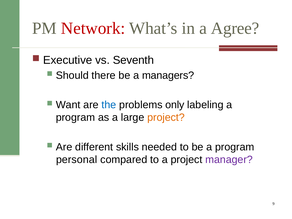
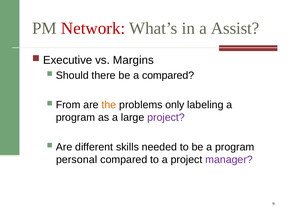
Agree: Agree -> Assist (235, 28)
Seventh: Seventh -> Margins (133, 60)
a managers: managers -> compared (168, 75)
Want: Want -> From (68, 105)
the colour: blue -> orange (109, 105)
project colour: orange -> purple (166, 118)
